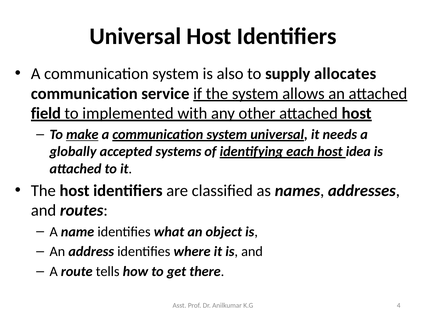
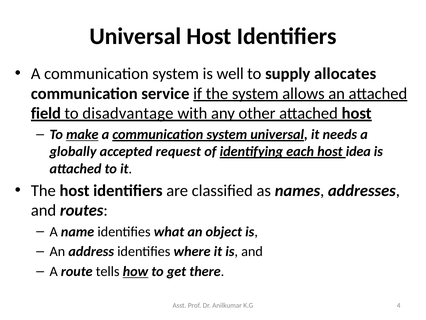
also: also -> well (230, 74)
implemented: implemented -> disadvantage (128, 113)
systems: systems -> request (178, 151)
how underline: none -> present (135, 271)
